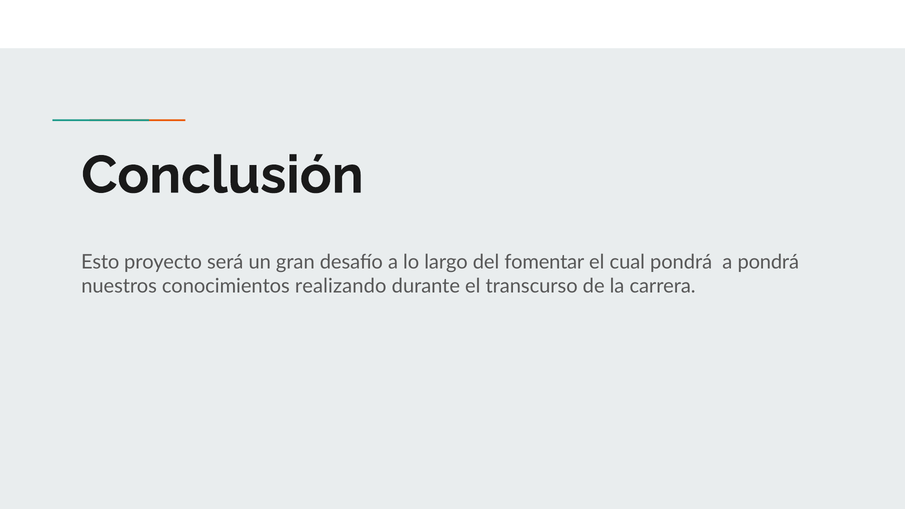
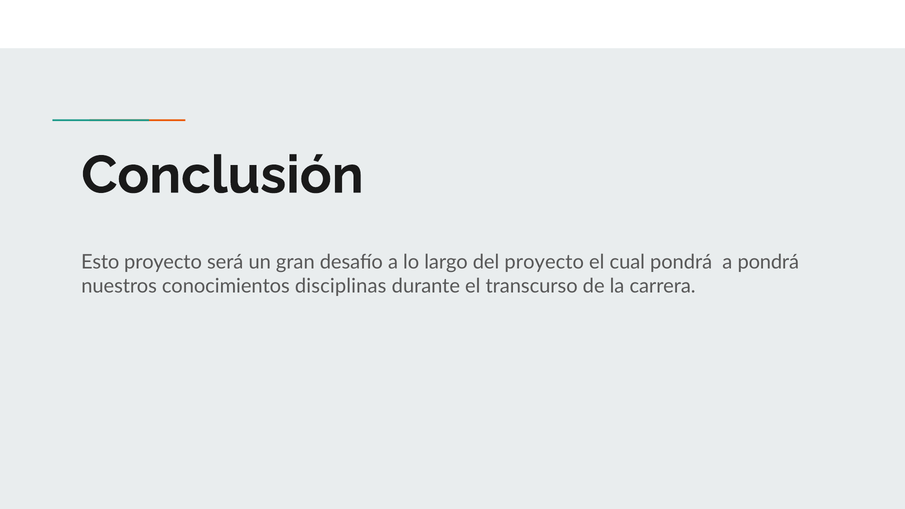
del fomentar: fomentar -> proyecto (544, 262)
realizando: realizando -> disciplinas (341, 286)
